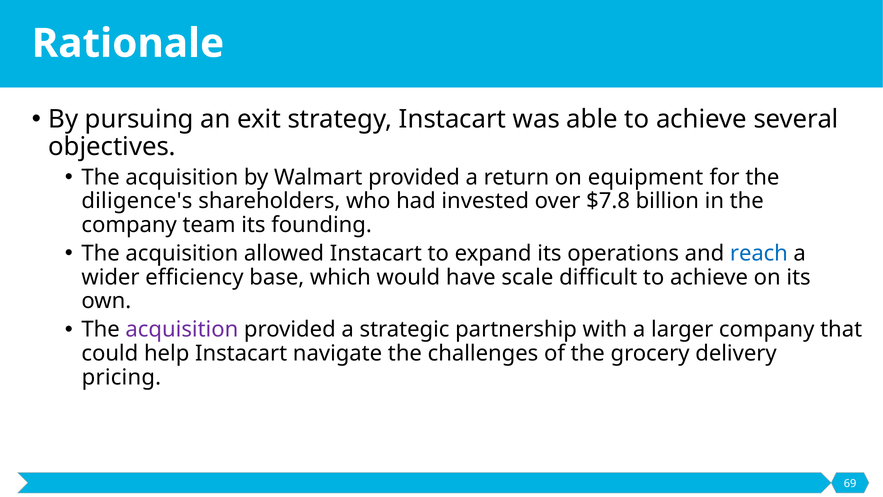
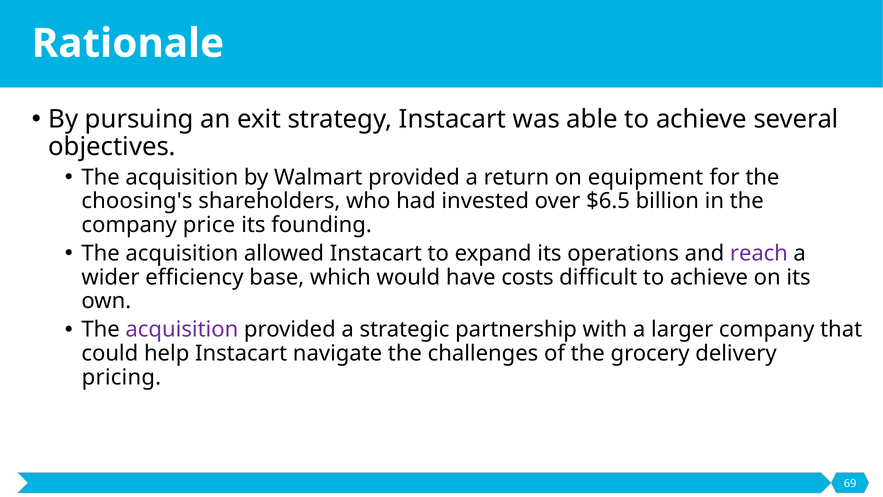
diligence's: diligence's -> choosing's (137, 201)
$7.8: $7.8 -> $6.5 (608, 201)
team: team -> price (209, 225)
reach colour: blue -> purple (759, 253)
scale: scale -> costs (528, 277)
